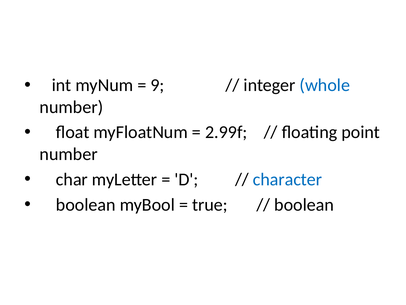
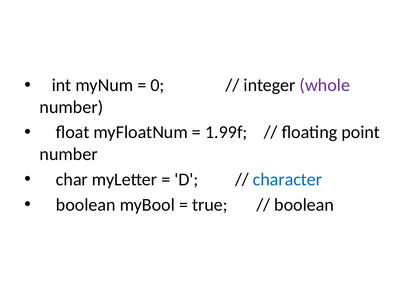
9: 9 -> 0 (157, 85)
whole colour: blue -> purple (325, 85)
2.99f: 2.99f -> 1.99f (226, 132)
